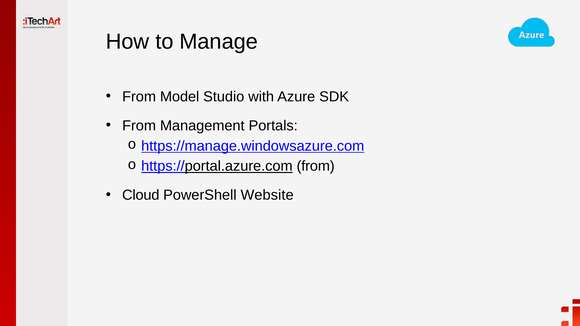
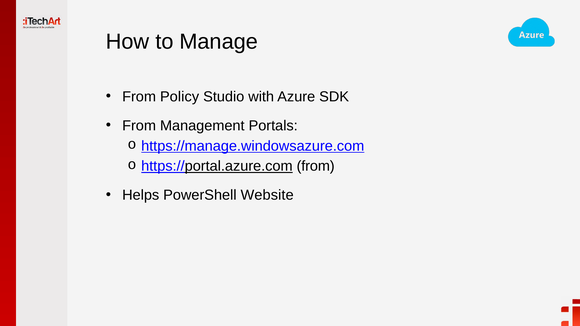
Model: Model -> Policy (180, 97)
Cloud: Cloud -> Helps (141, 195)
